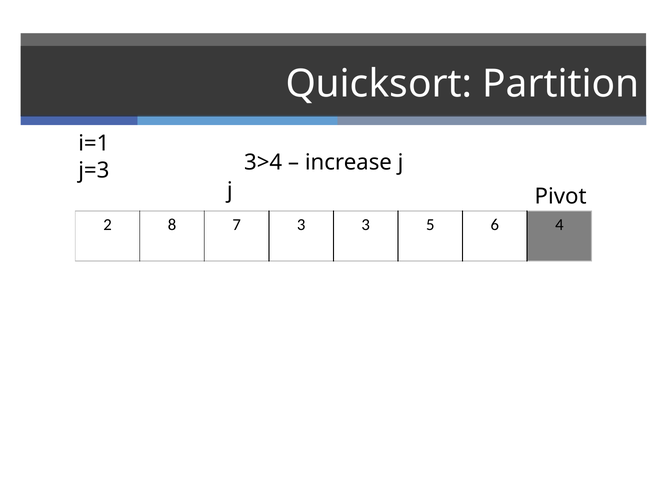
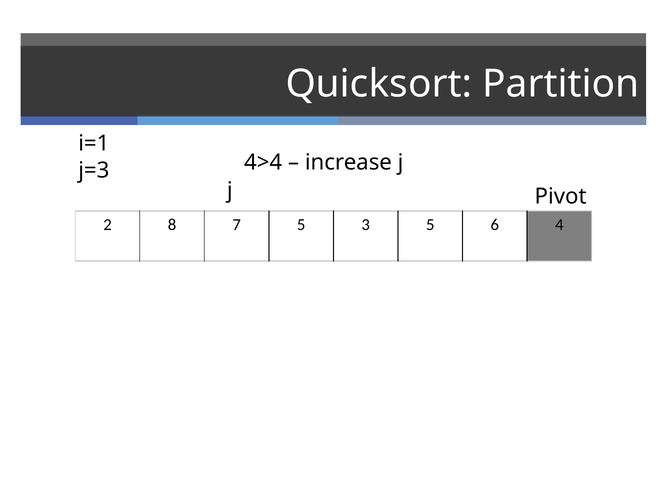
3>4: 3>4 -> 4>4 (263, 162)
7 3: 3 -> 5 (301, 225)
